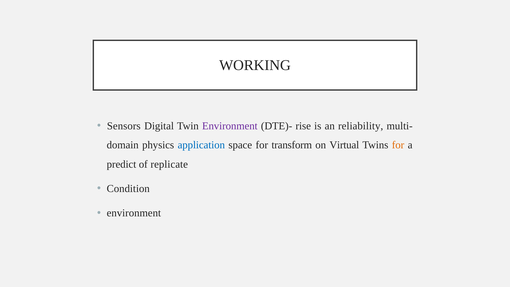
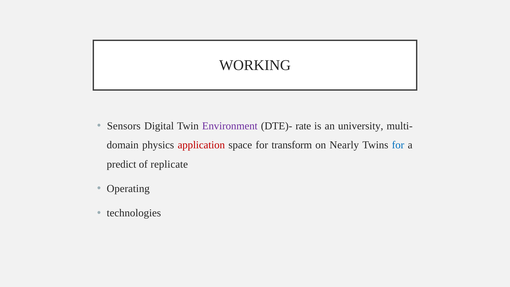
rise: rise -> rate (303, 126)
reliability: reliability -> university (361, 126)
application colour: blue -> red (201, 145)
Virtual: Virtual -> Nearly (344, 145)
for colour: orange -> blue (398, 145)
Condition: Condition -> Operating (128, 189)
environment: environment -> technologies (134, 213)
